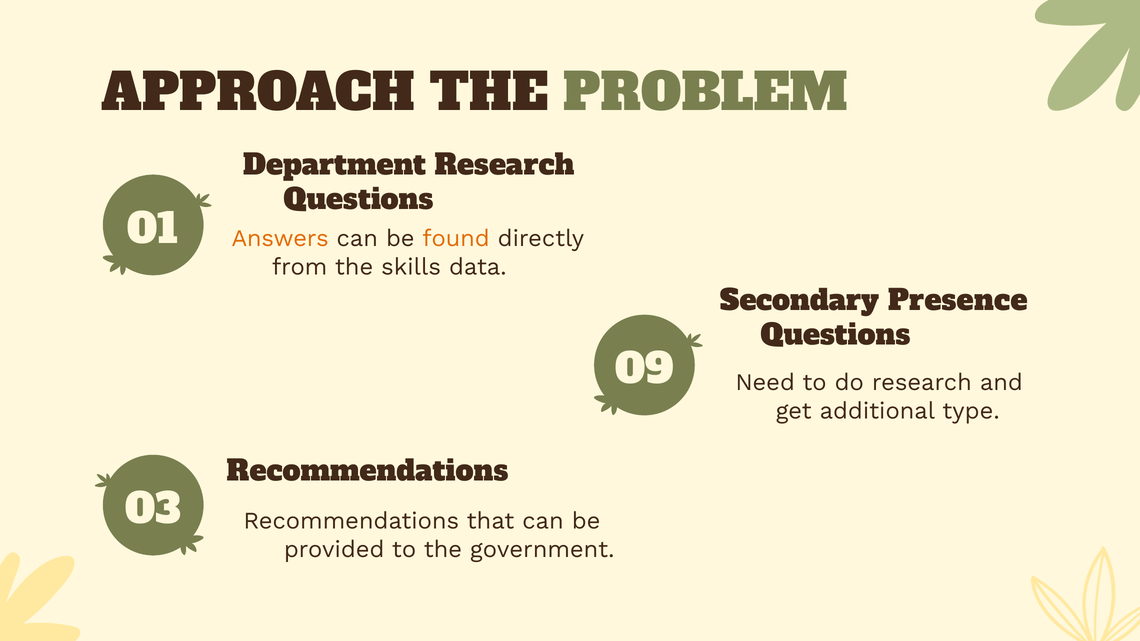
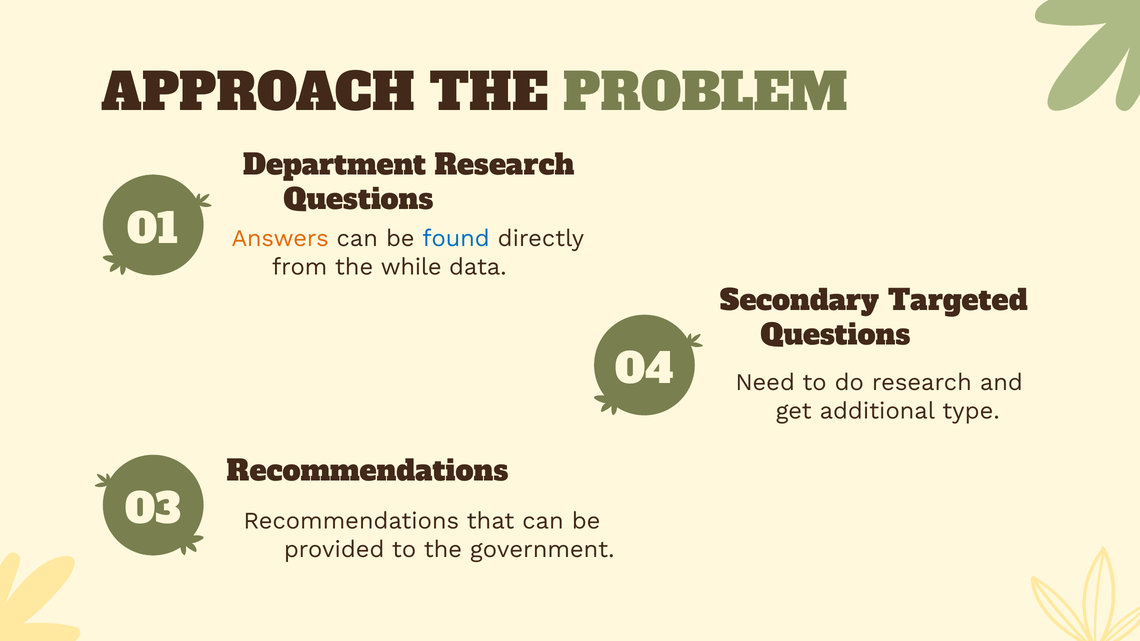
found colour: orange -> blue (456, 239)
skills: skills -> while (411, 267)
Presence: Presence -> Targeted (958, 301)
09: 09 -> 04 (645, 370)
